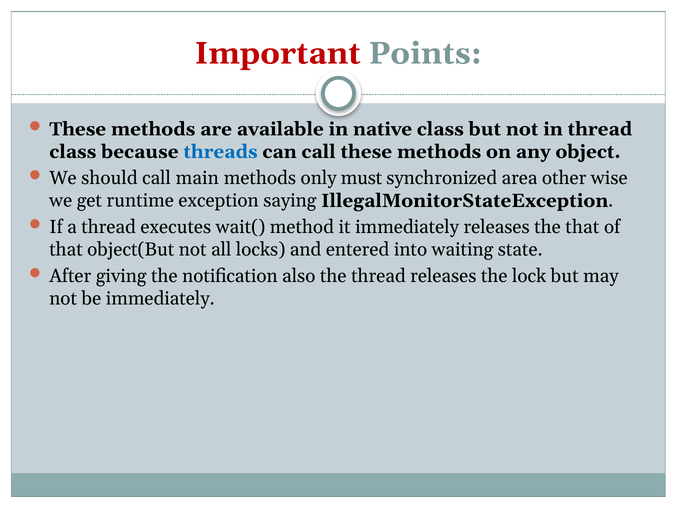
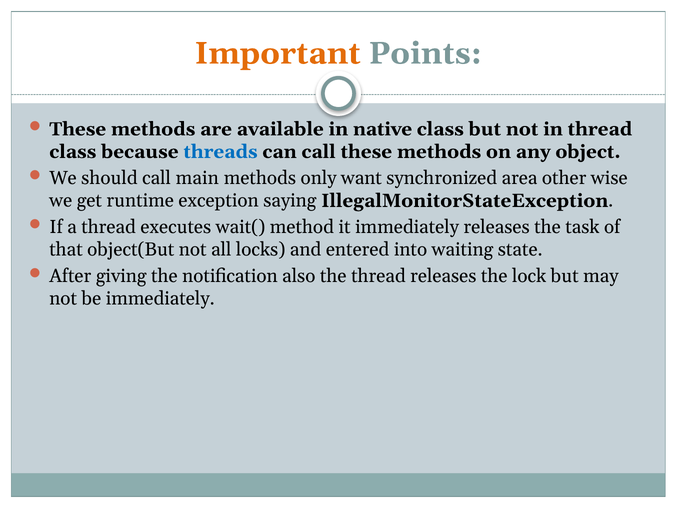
Important colour: red -> orange (278, 53)
must: must -> want (361, 178)
the that: that -> task (582, 227)
